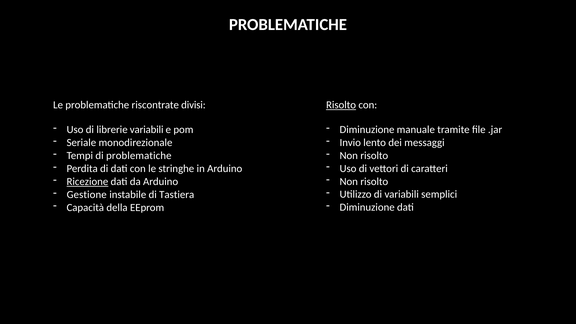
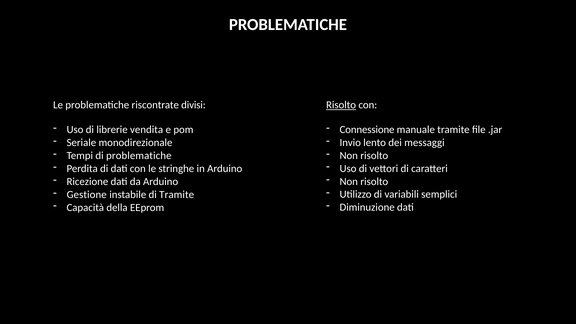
Diminuzione: Diminuzione -> Connessione (367, 130)
librerie variabili: variabili -> vendita (147, 130)
Ricezione underline: present -> none (87, 182)
di Tastiera: Tastiera -> Tramite (177, 195)
